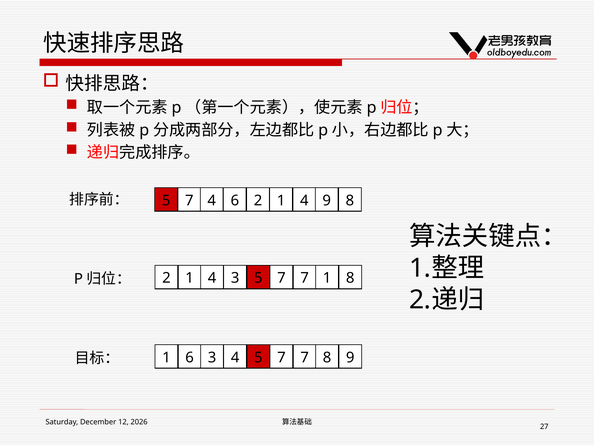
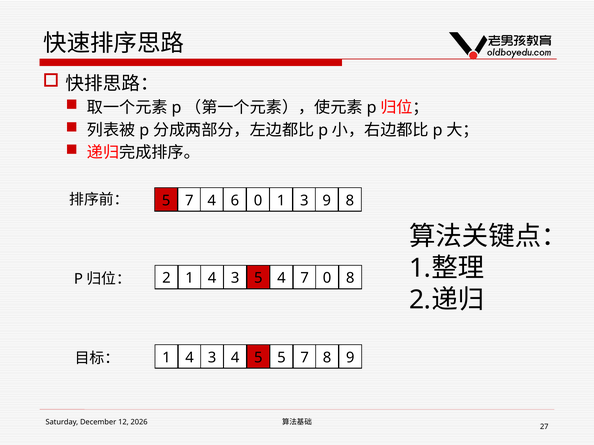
6 2: 2 -> 0 (258, 201)
4: 4 -> 3 (304, 201)
3 5 7: 7 -> 4 (281, 278)
7 1: 1 -> 0 (327, 278)
6: 6 -> 4 (190, 358)
4 5 7: 7 -> 5 (281, 358)
